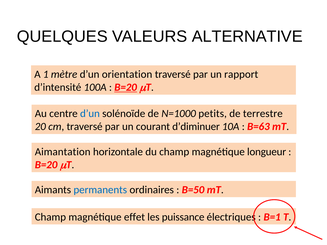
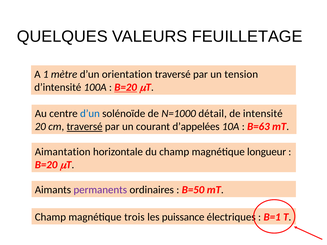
ALTERNATIVE: ALTERNATIVE -> FEUILLETAGE (247, 37)
rapport: rapport -> tension (241, 74)
petits: petits -> détail (213, 114)
terrestre: terrestre -> intensité (263, 114)
traversé underline: none -> present (85, 127)
d’diminuer: d’diminuer -> d’appelées (196, 127)
permanents colour: blue -> purple (100, 190)
effet: effet -> trois (134, 217)
